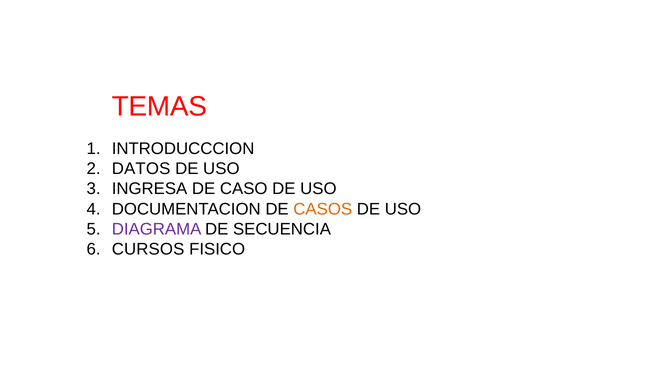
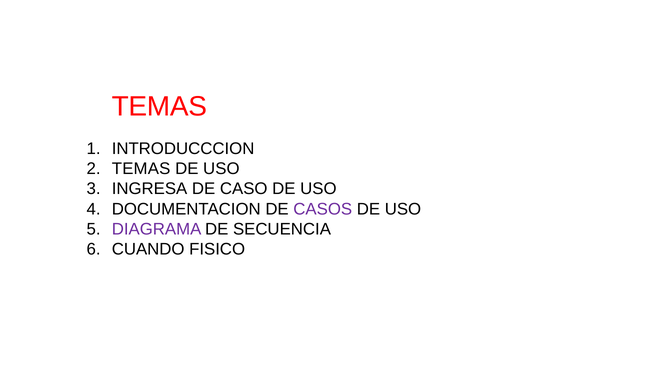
DATOS: DATOS -> TEMAS (141, 169)
CASOS colour: orange -> purple (323, 209)
CURSOS: CURSOS -> CUANDO (148, 249)
